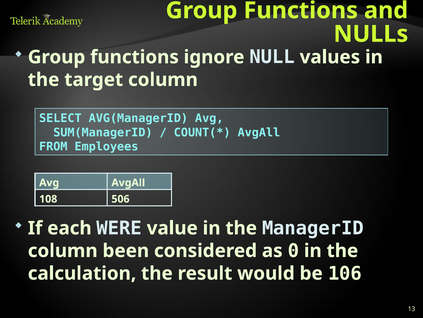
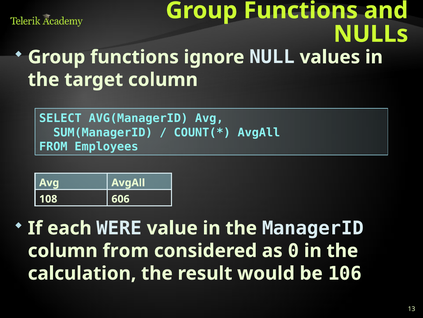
506: 506 -> 606 (121, 199)
column been: been -> from (126, 250)
